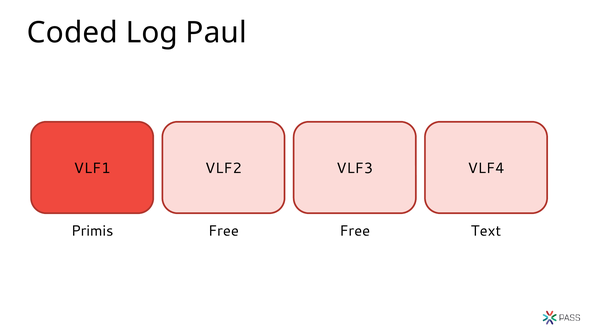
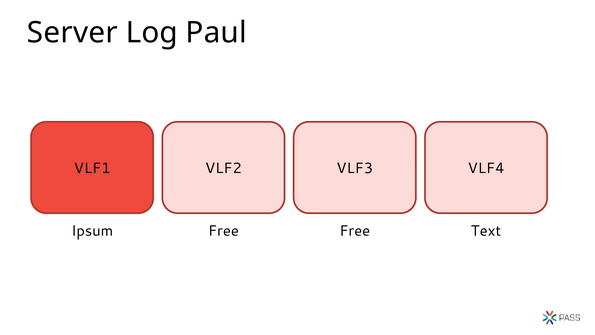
Coded: Coded -> Server (72, 32)
Primis: Primis -> Ipsum (92, 231)
